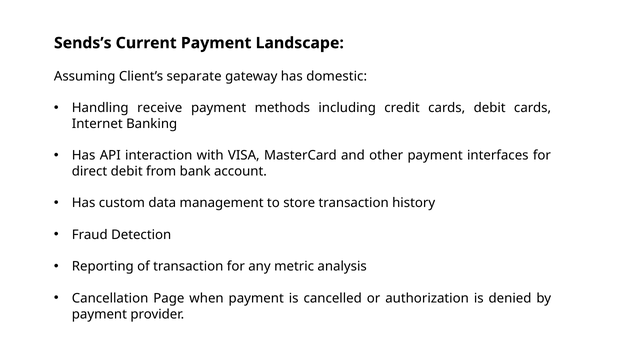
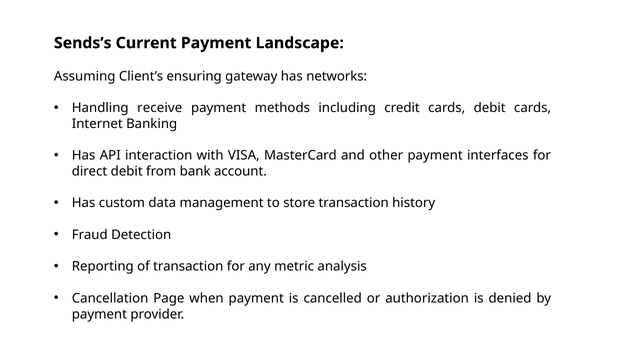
separate: separate -> ensuring (194, 76)
domestic: domestic -> networks (337, 76)
